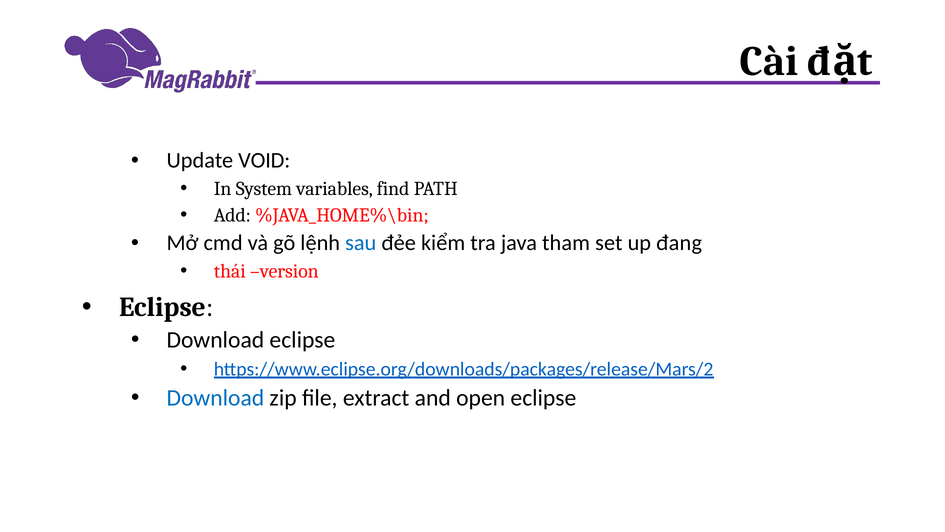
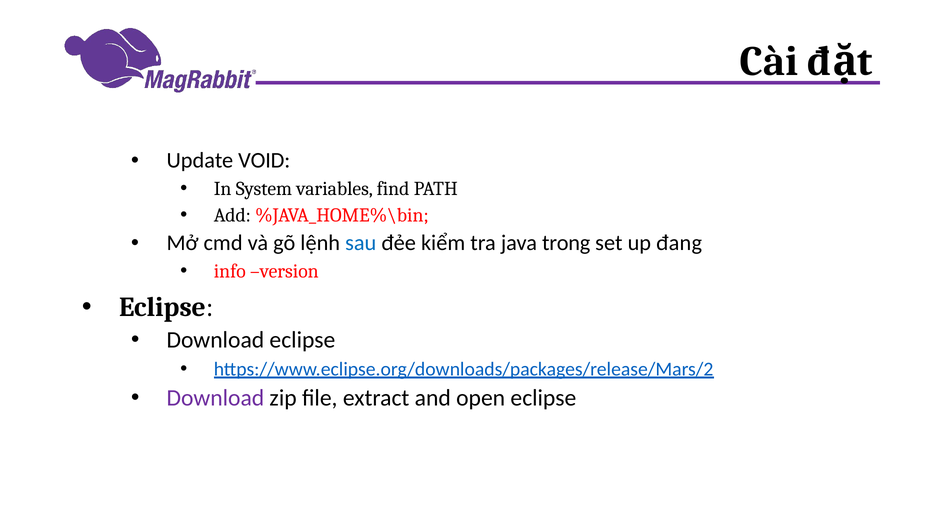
tham: tham -> trong (566, 243)
thái: thái -> info (230, 271)
Download colour: blue -> purple (215, 397)
